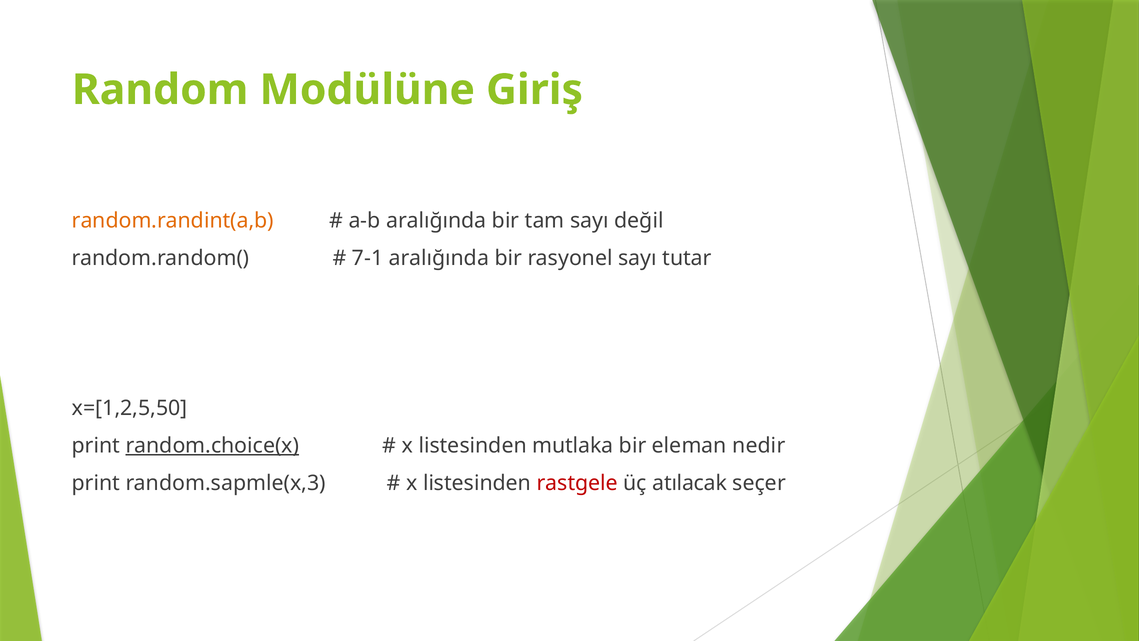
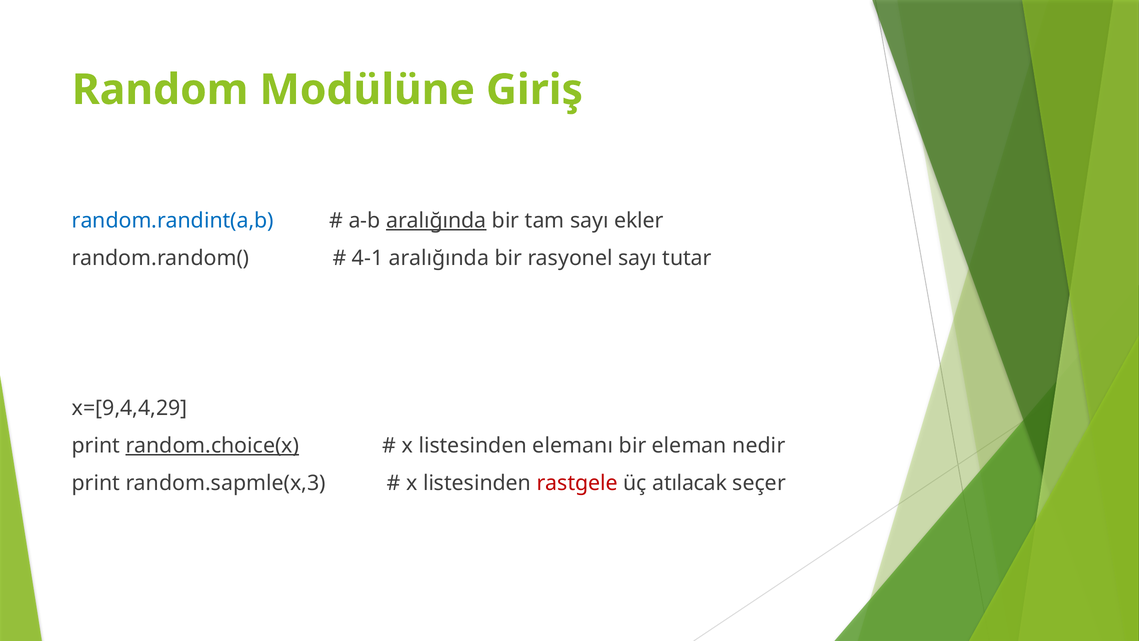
random.randint(a,b colour: orange -> blue (173, 220)
aralığında underline: none -> present (436, 220)
değil: değil -> ekler (639, 220)
7-1: 7-1 -> 4-1 (368, 258)
x=[1,2,5,50: x=[1,2,5,50 -> x=[9,4,4,29 (130, 408)
mutlaka: mutlaka -> elemanı (573, 445)
